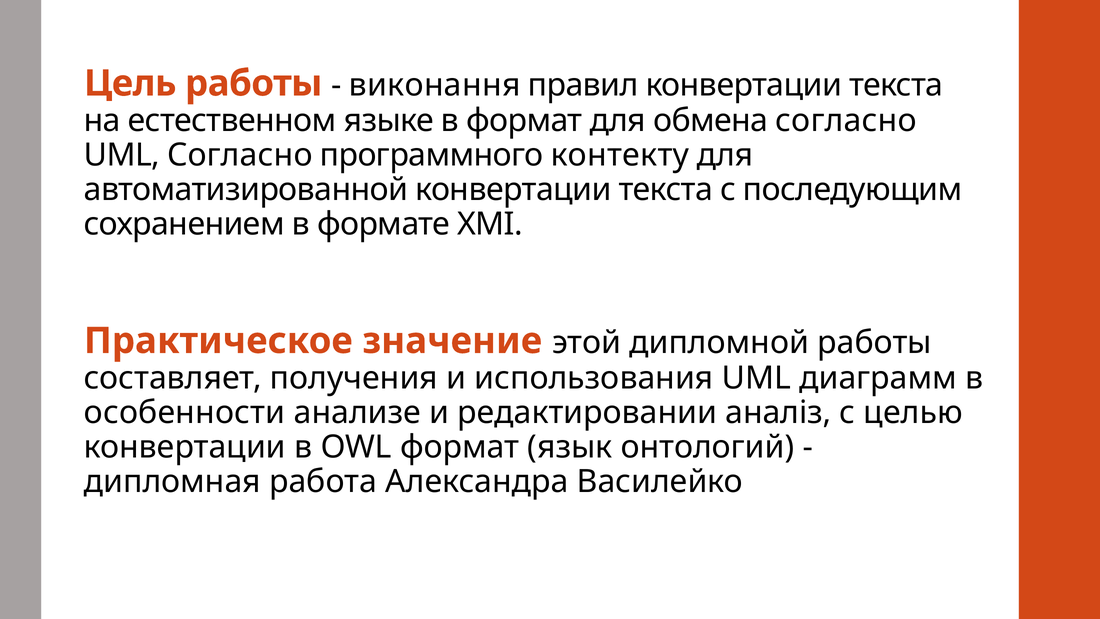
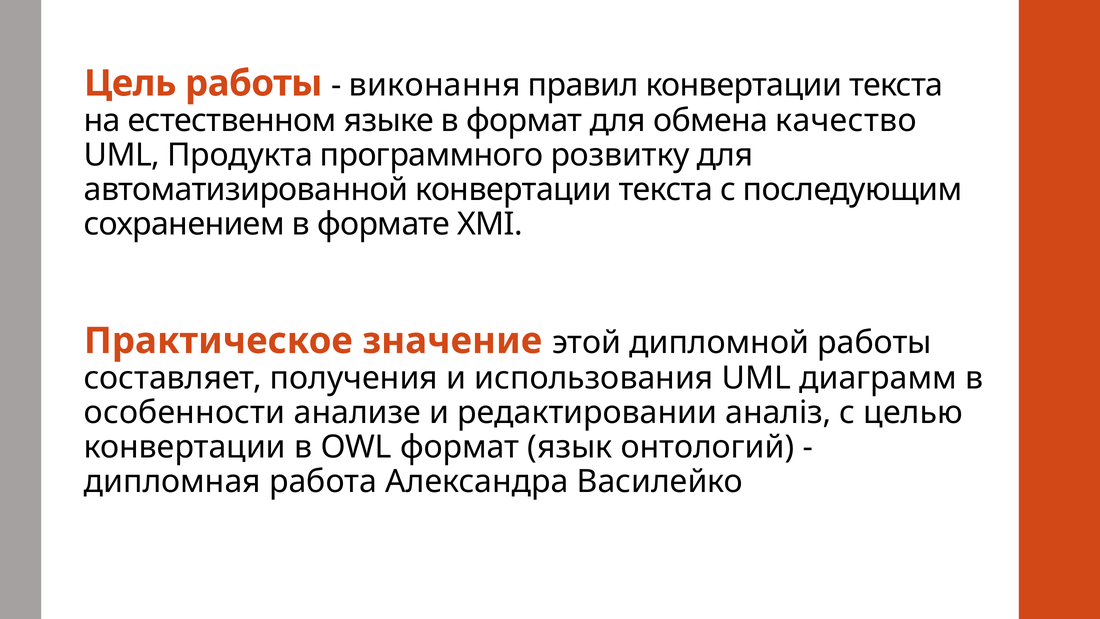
обмена согласно: согласно -> качество (846, 121)
UML Согласно: Согласно -> Продукта (240, 155)
контекту: контекту -> розвитку (620, 155)
